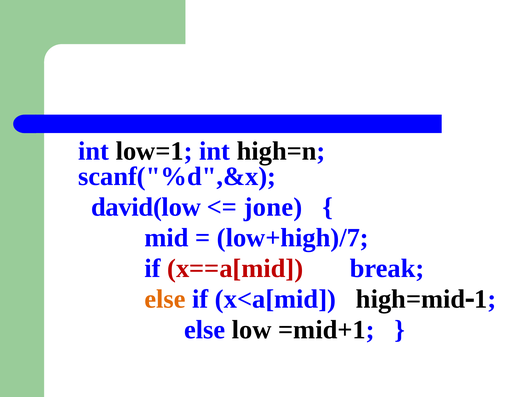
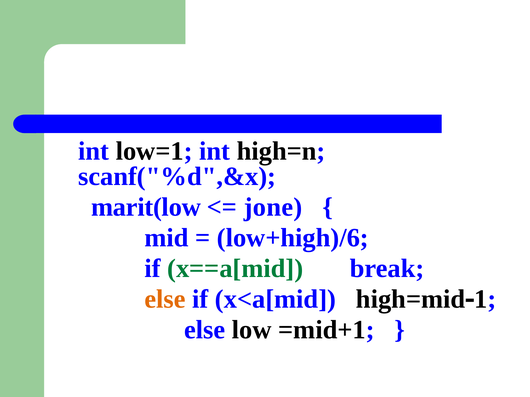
david(low: david(low -> marit(low (146, 207)
low+high)/7: low+high)/7 -> low+high)/6 (293, 238)
x==a[mid colour: red -> green (235, 269)
